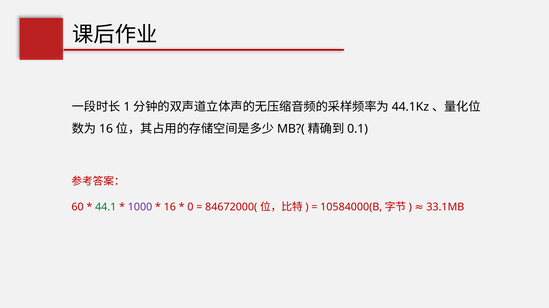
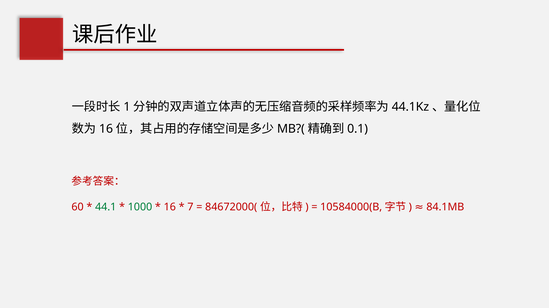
1000 colour: purple -> green (140, 207)
0: 0 -> 7 (190, 207)
33.1MB: 33.1MB -> 84.1MB (445, 207)
